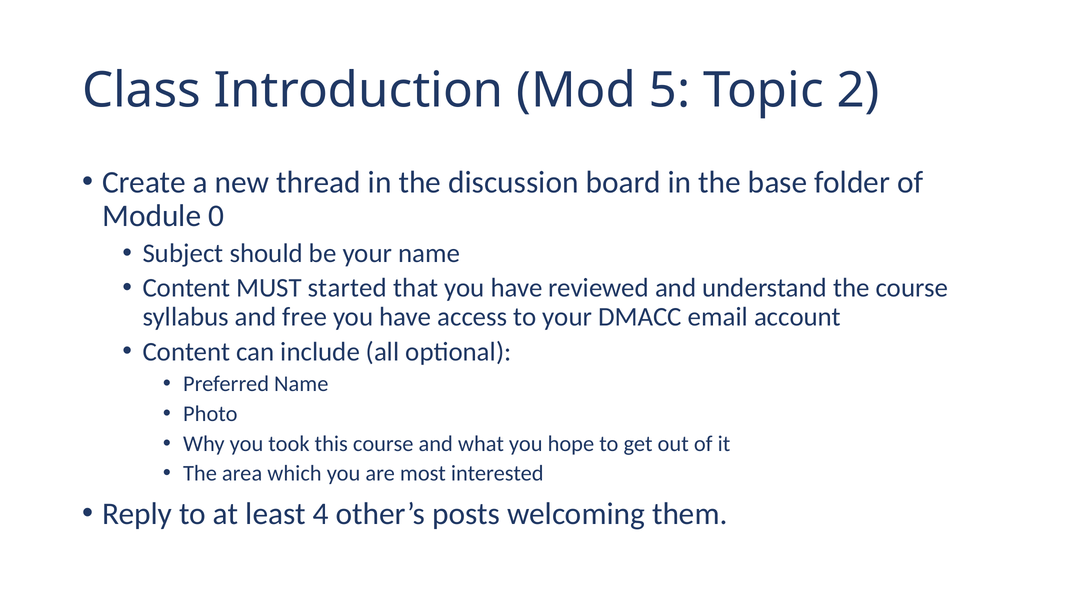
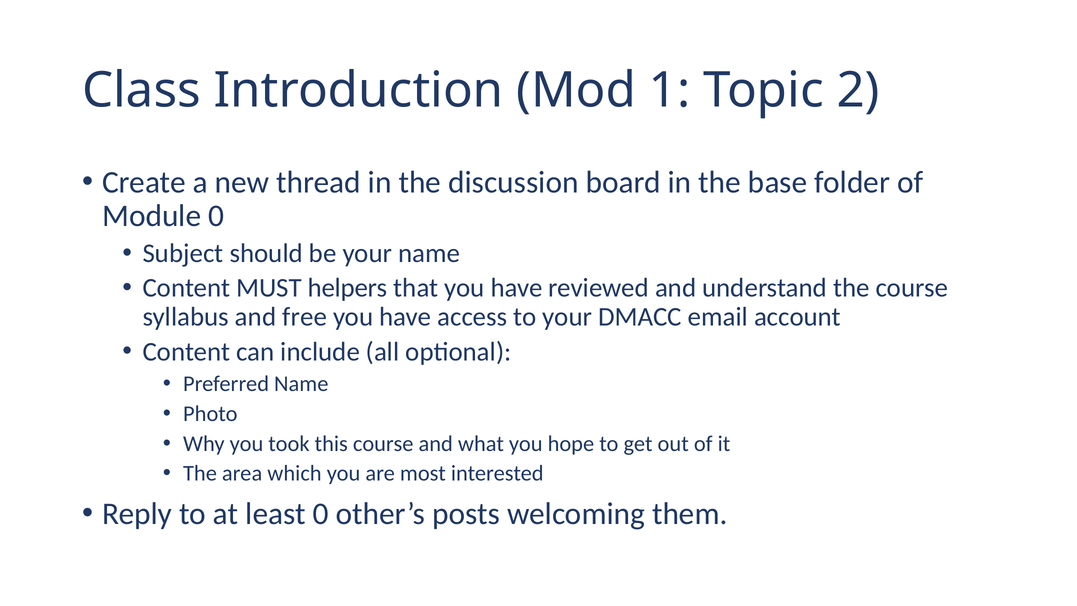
5: 5 -> 1 (670, 90)
started: started -> helpers (348, 288)
least 4: 4 -> 0 (321, 514)
